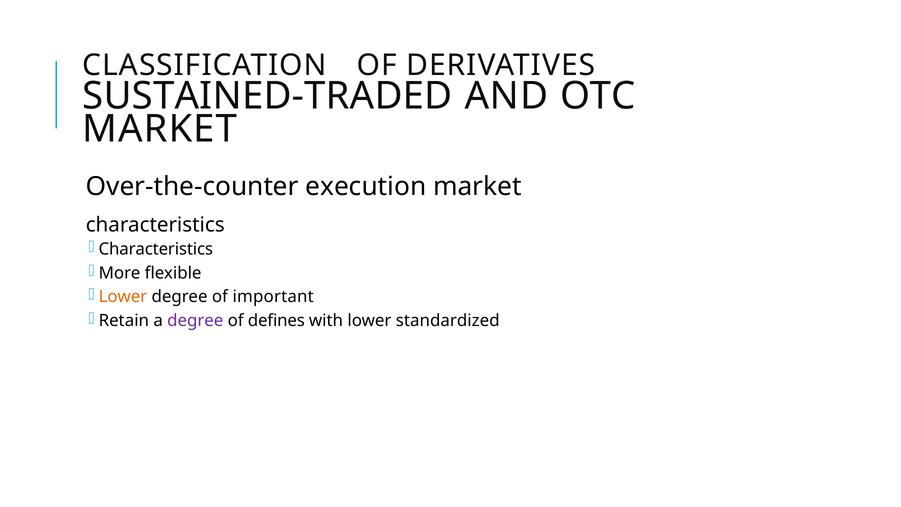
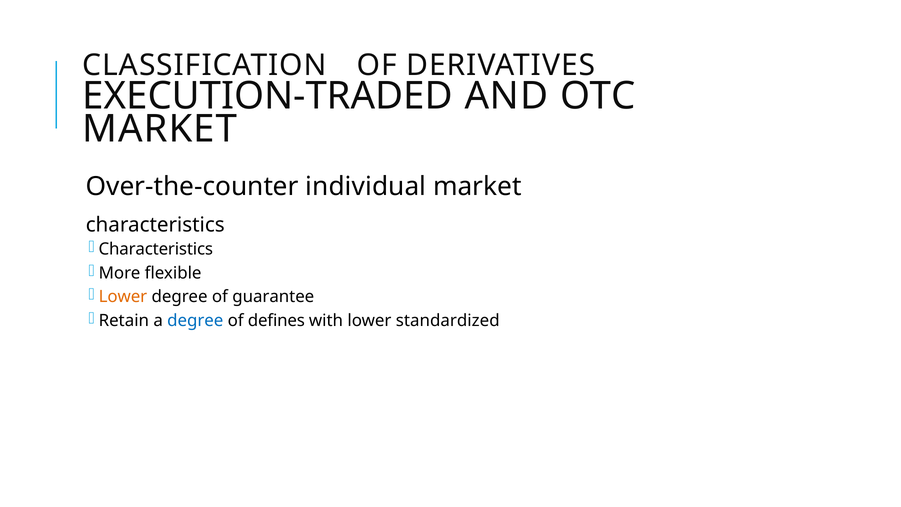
SUSTAINED-TRADED: SUSTAINED-TRADED -> EXECUTION-TRADED (268, 96)
execution: execution -> individual (366, 186)
important: important -> guarantee (273, 297)
degree colour: purple -> blue (195, 321)
